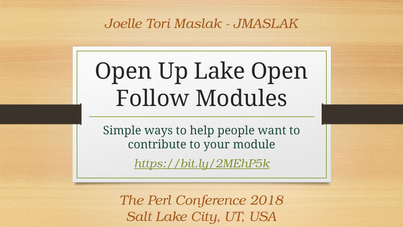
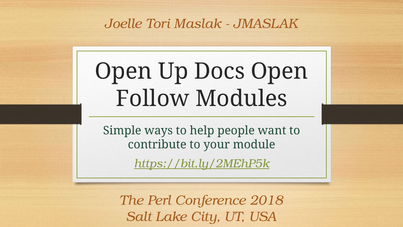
Up Lake: Lake -> Docs (220, 71)
